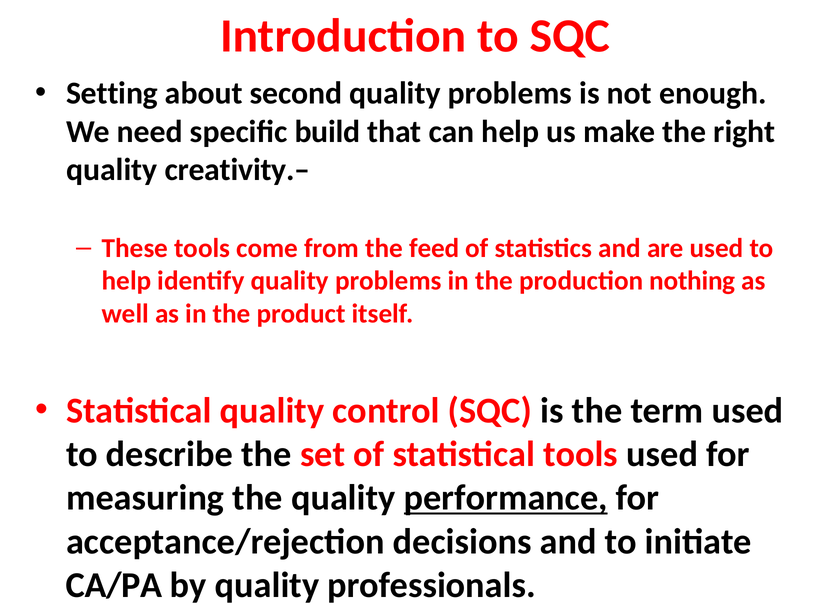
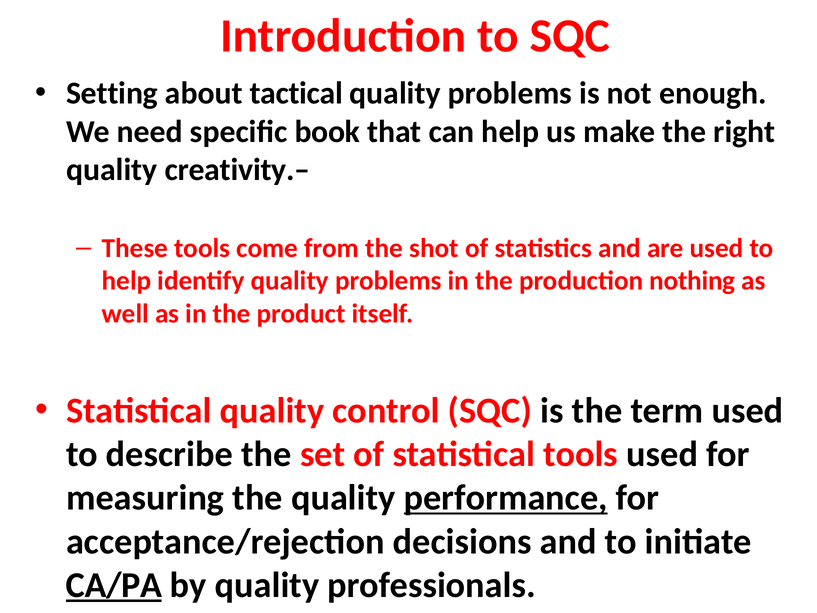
second: second -> tactical (296, 93)
build: build -> book (327, 131)
feed: feed -> shot (434, 248)
CA/PA underline: none -> present (114, 585)
